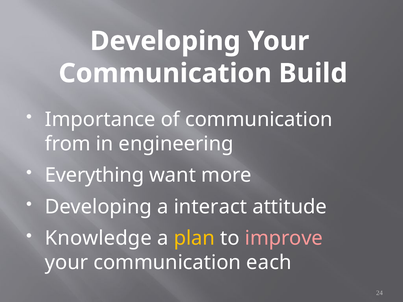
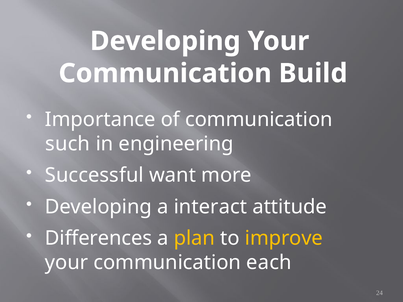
from: from -> such (68, 144)
Everything: Everything -> Successful (94, 175)
Knowledge: Knowledge -> Differences (99, 239)
improve colour: pink -> yellow (284, 239)
